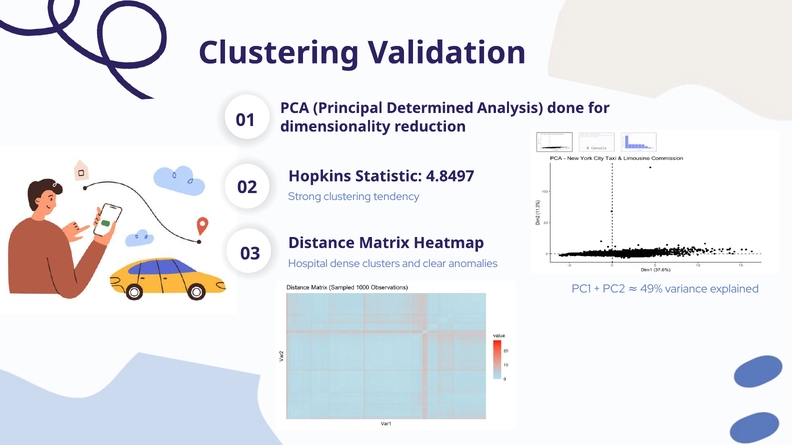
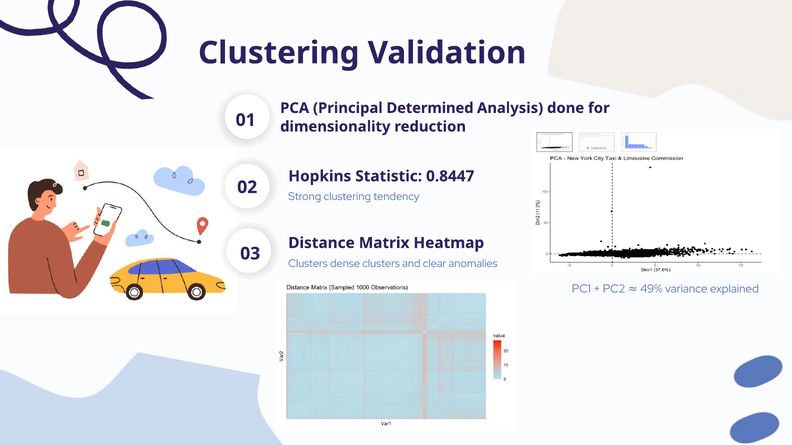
4.8497: 4.8497 -> 0.8447 (450, 176)
Hospital: Hospital -> Clusters (308, 264)
